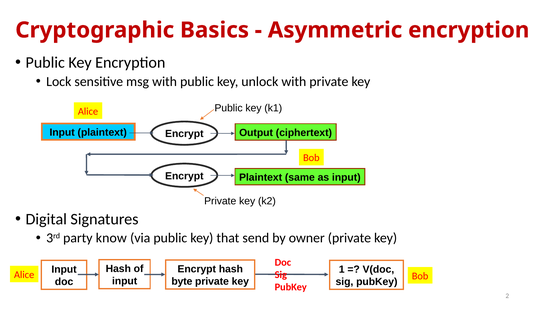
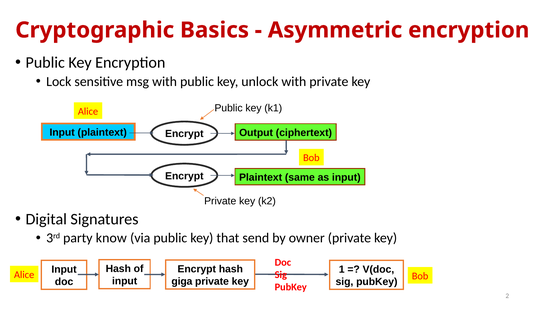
byte: byte -> giga (182, 281)
